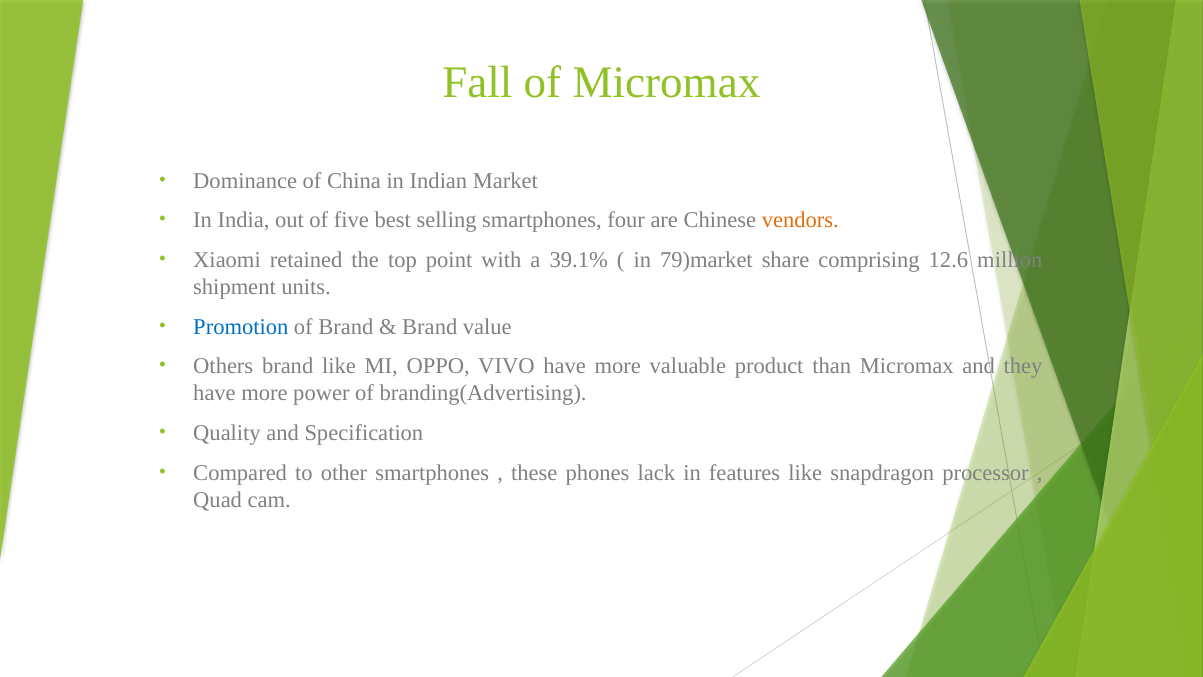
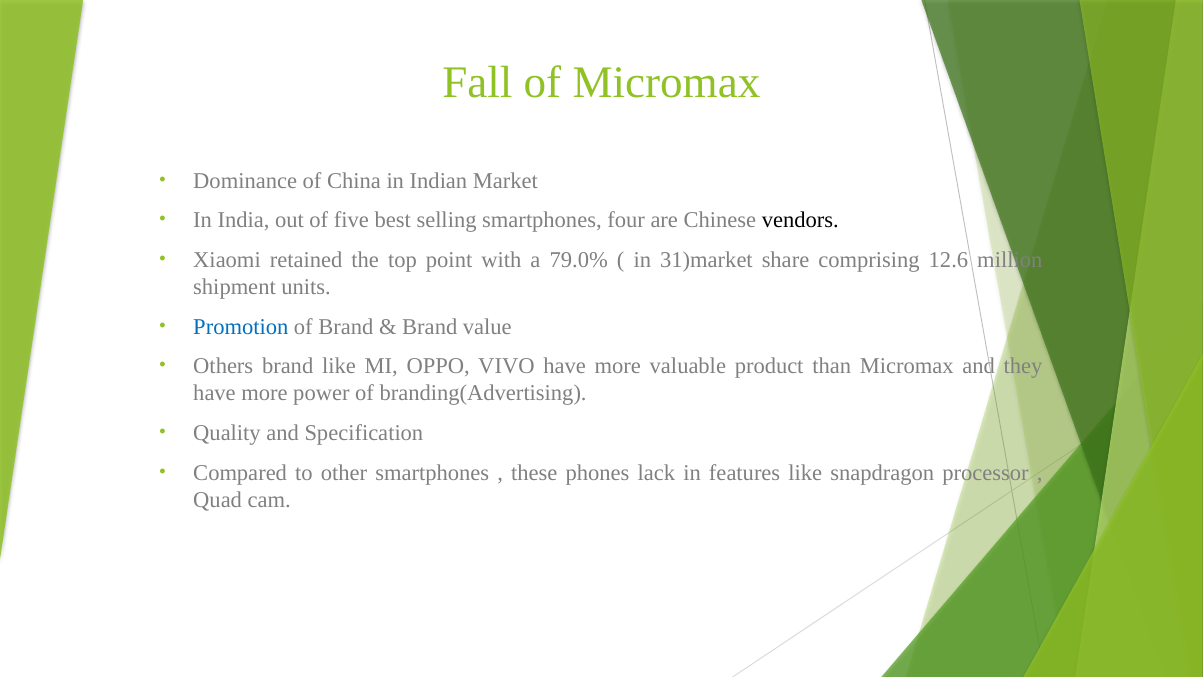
vendors colour: orange -> black (800, 220)
39.1%: 39.1% -> 79.0% (579, 260)
79)market: 79)market -> 31)market (706, 260)
